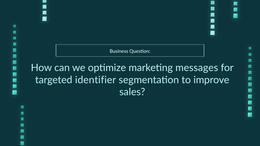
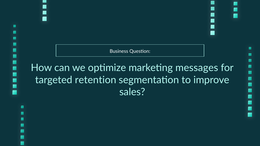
identifier: identifier -> retention (96, 80)
